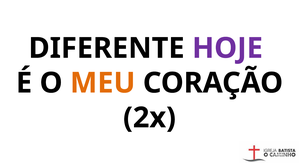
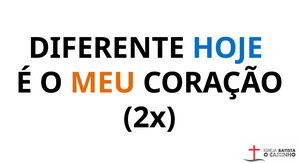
HOJE colour: purple -> blue (227, 48)
